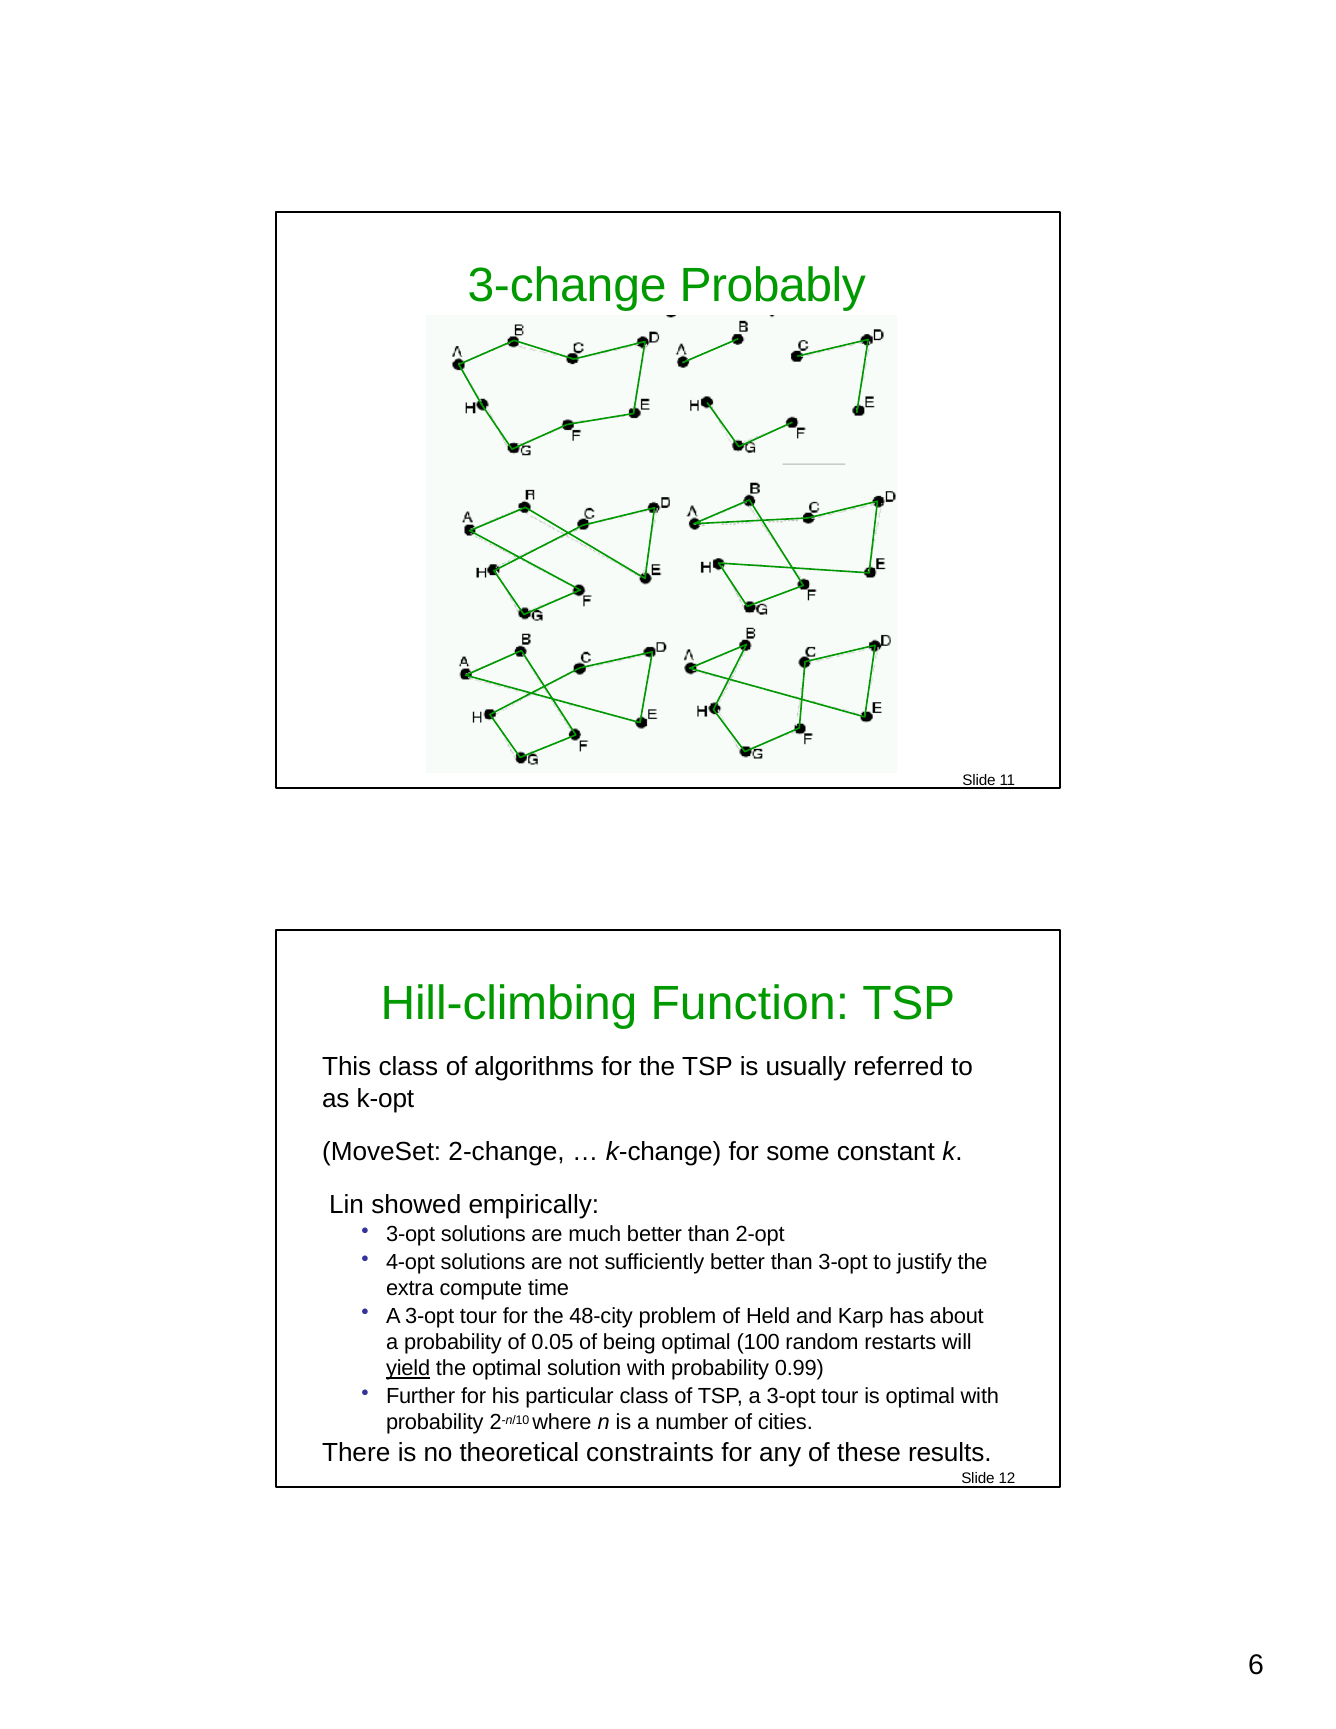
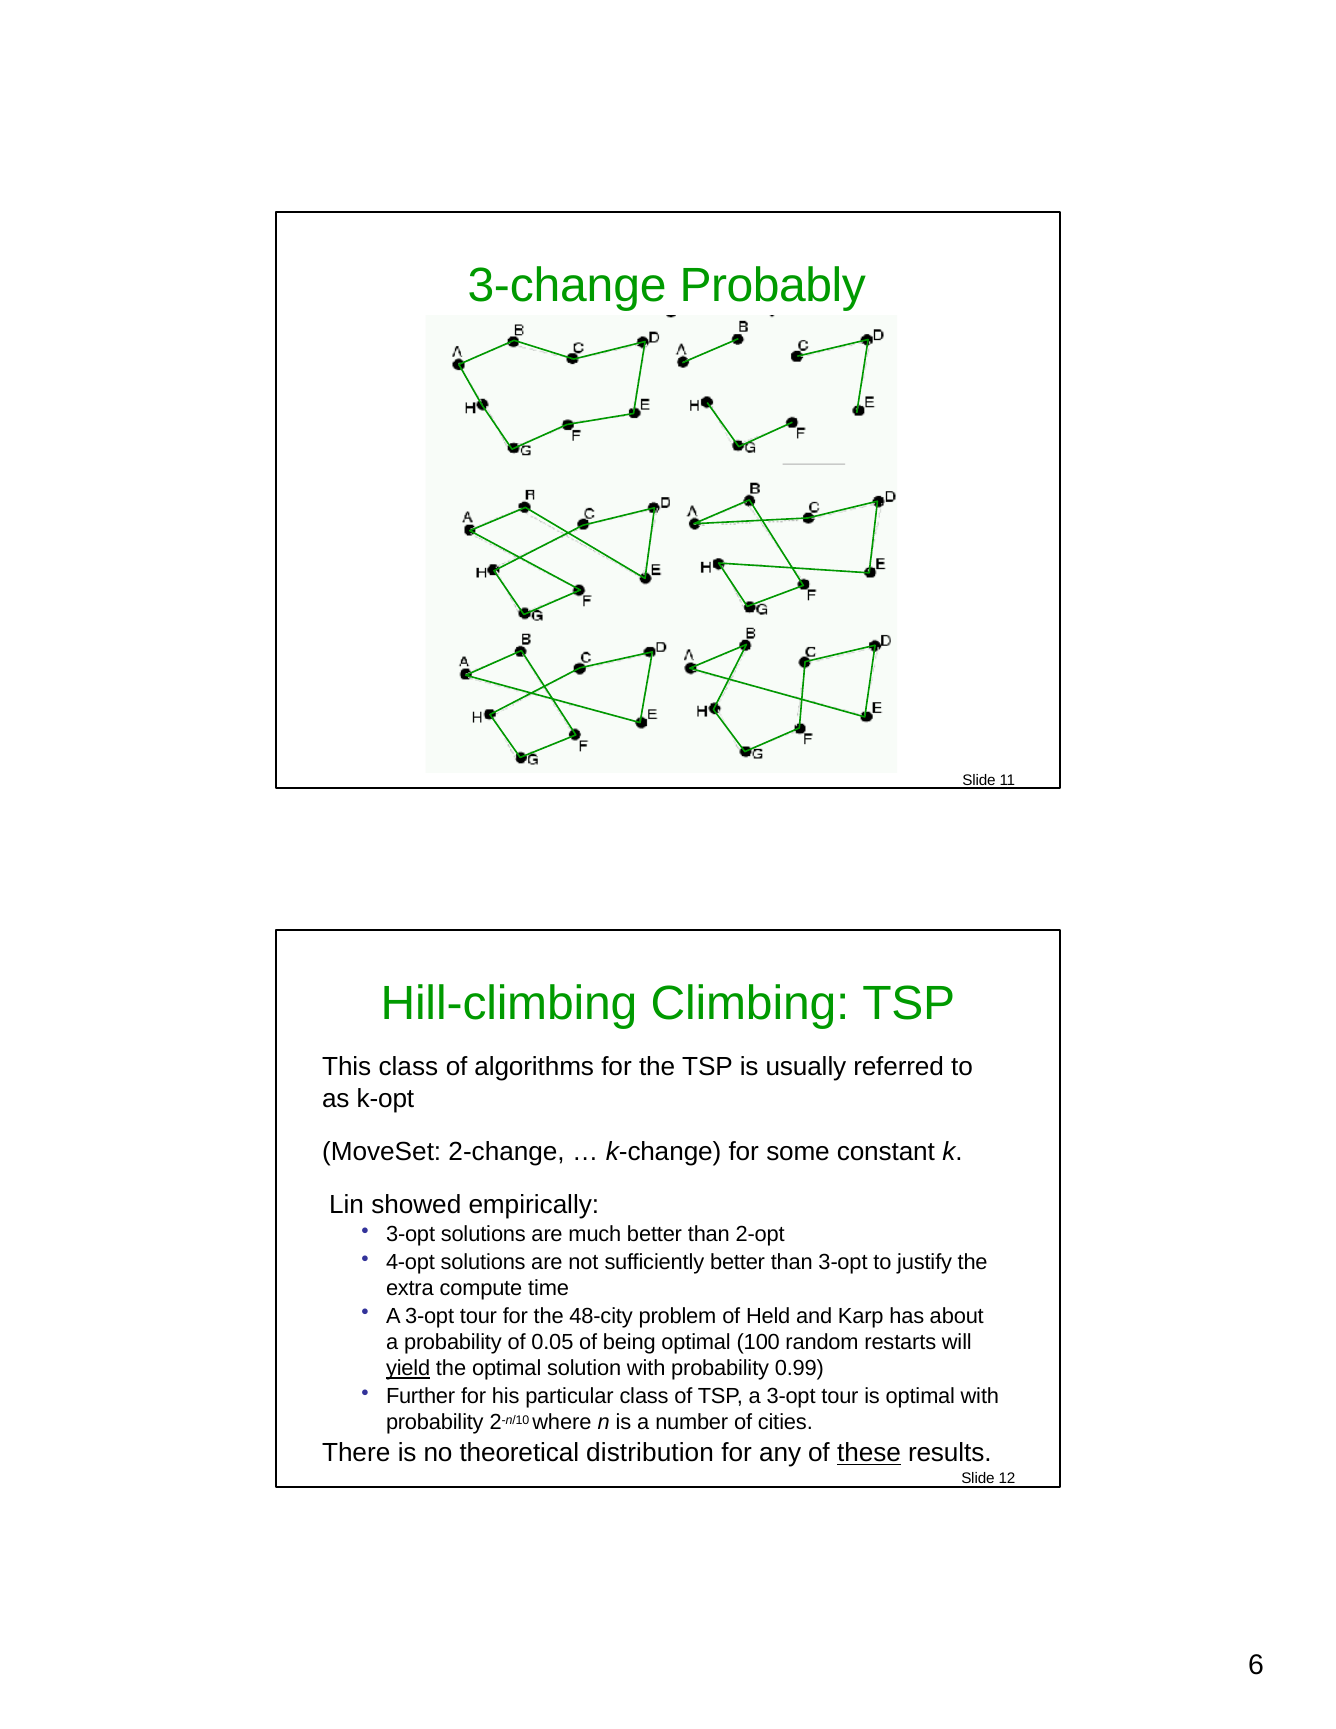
Function: Function -> Climbing (750, 1003)
constraints: constraints -> distribution (650, 1453)
these underline: none -> present (869, 1453)
